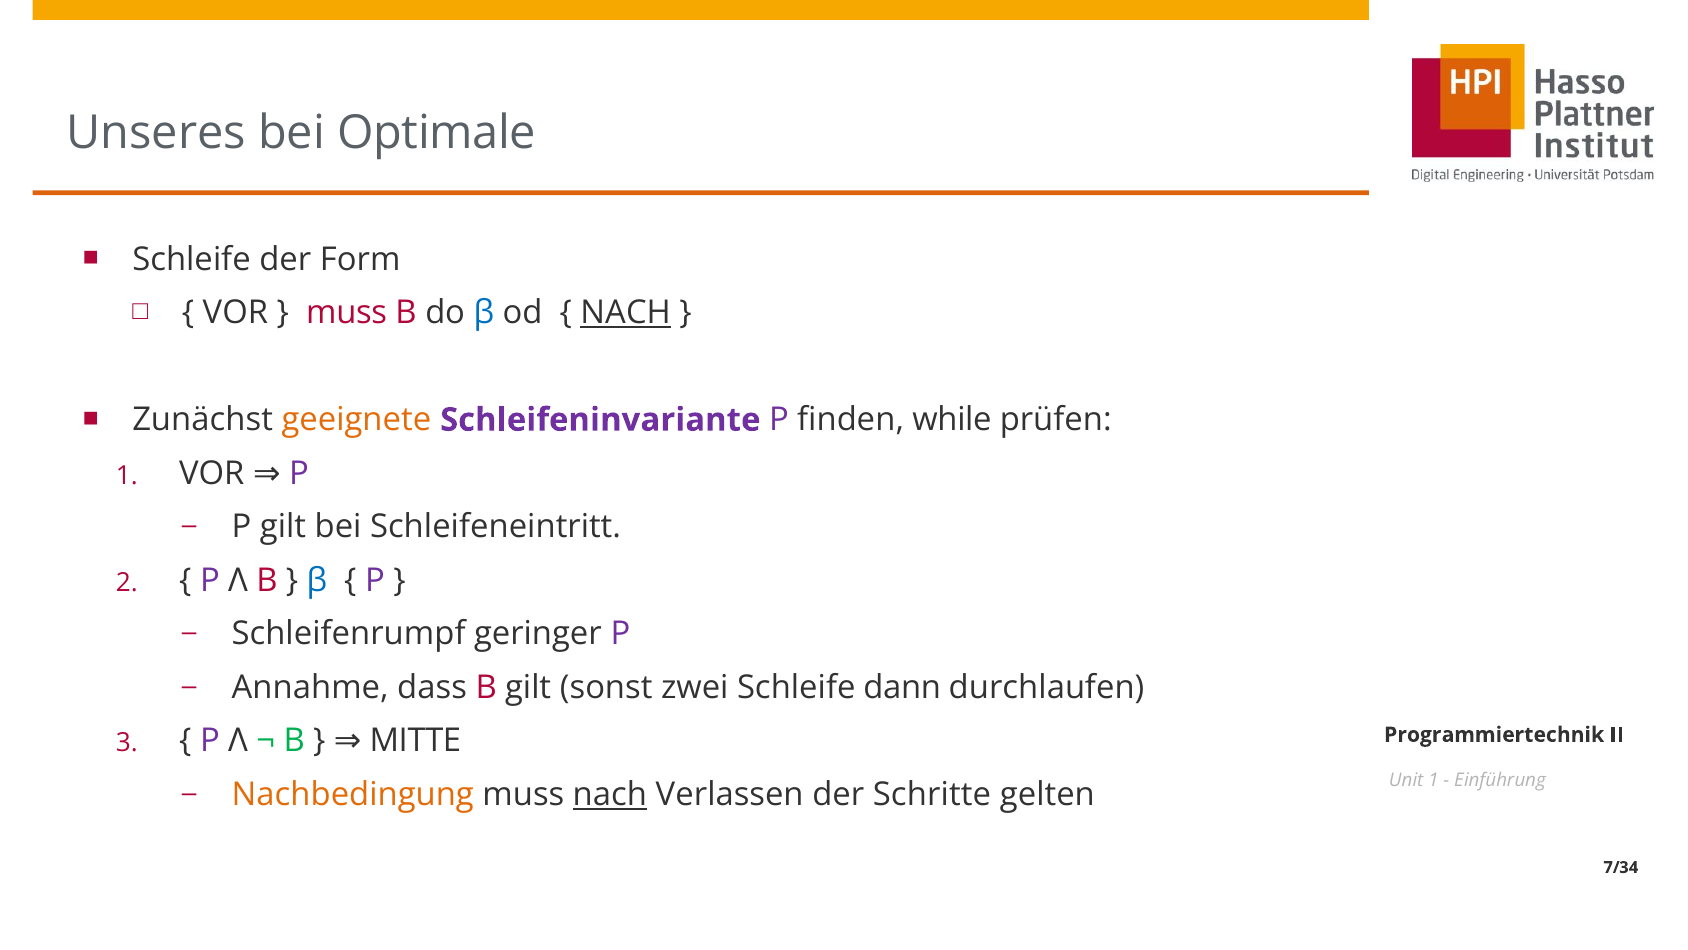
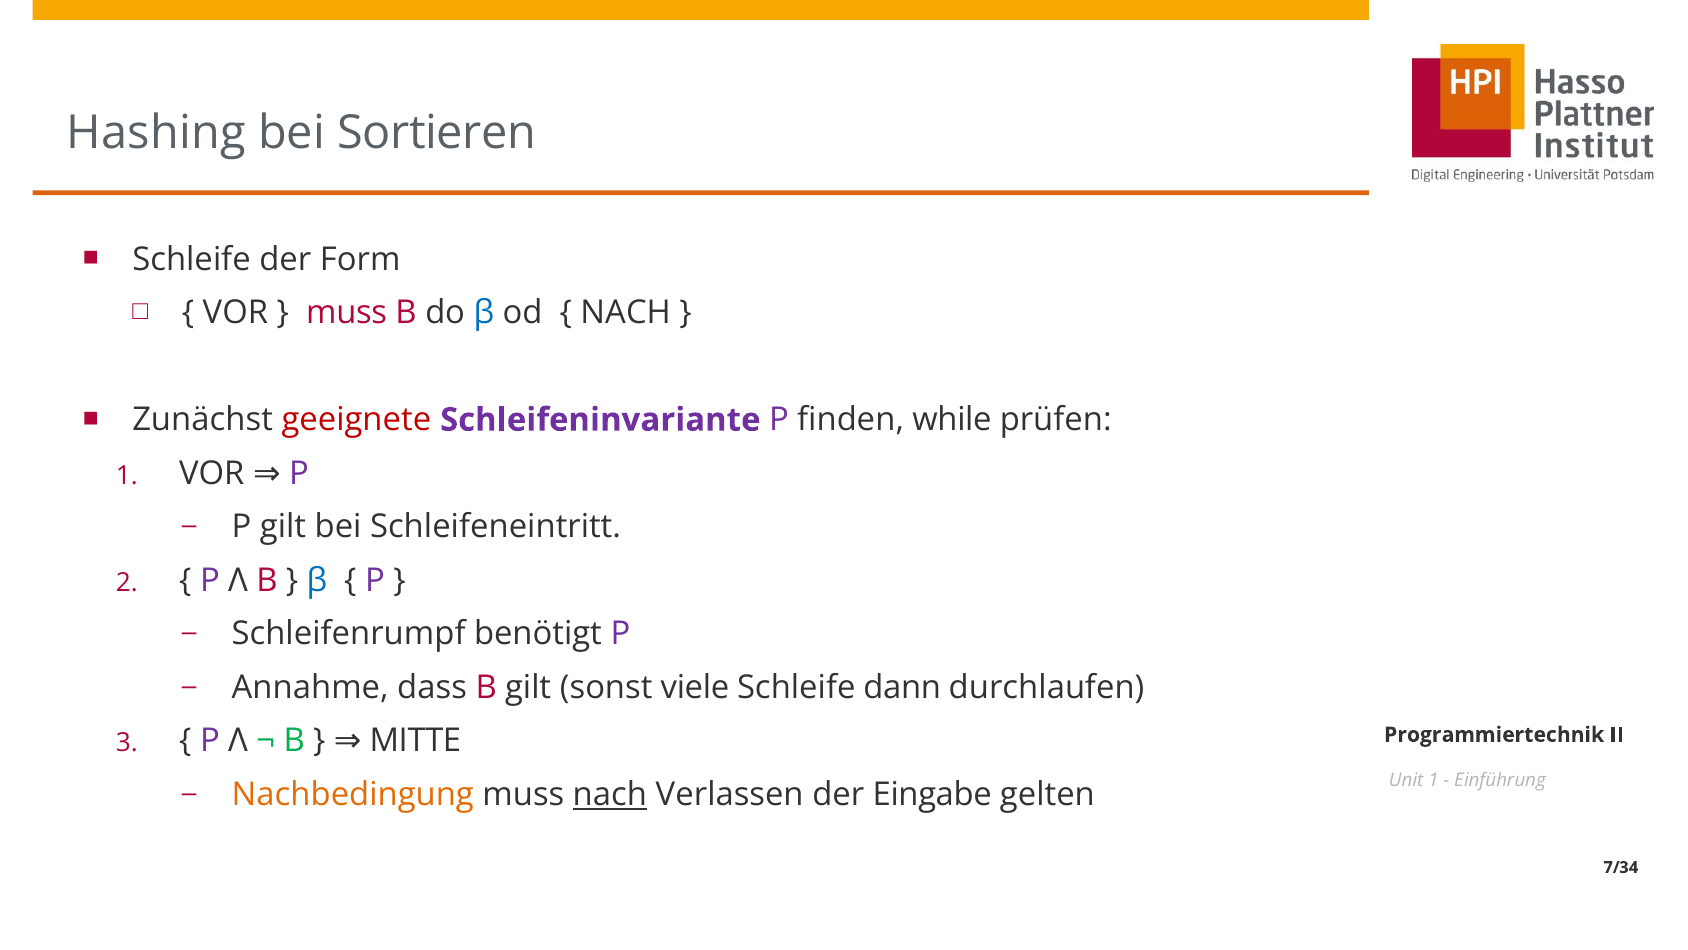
Unseres: Unseres -> Hashing (156, 133)
Optimale: Optimale -> Sortieren (437, 133)
NACH underline: present -> none (626, 313)
geeignete colour: orange -> red (356, 420)
geringer: geringer -> benötigt (538, 634)
zwei: zwei -> viele (695, 687)
Schritte: Schritte -> Eingabe (932, 794)
